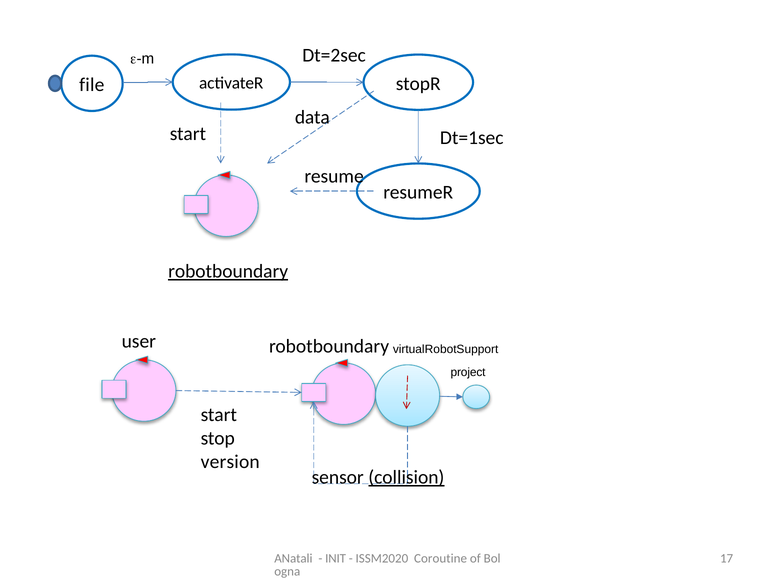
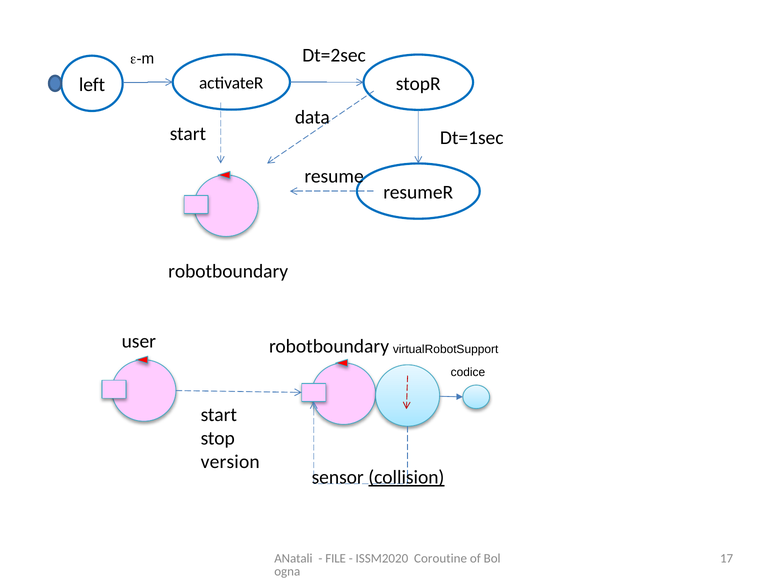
file: file -> left (92, 85)
robotboundary underline: present -> none (228, 271)
project: project -> codice (468, 372)
INIT: INIT -> FILE (336, 559)
